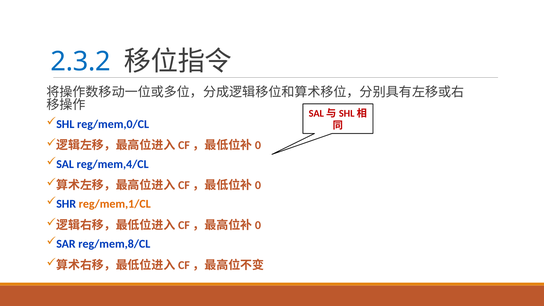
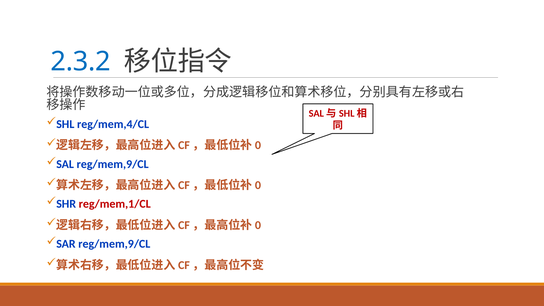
reg/mem,0/CL: reg/mem,0/CL -> reg/mem,4/CL (113, 124)
SAL reg/mem,4/CL: reg/mem,4/CL -> reg/mem,9/CL (113, 164)
reg/mem,1/CL colour: orange -> red (115, 204)
SAR reg/mem,8/CL: reg/mem,8/CL -> reg/mem,9/CL (114, 244)
